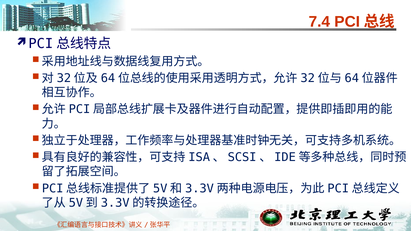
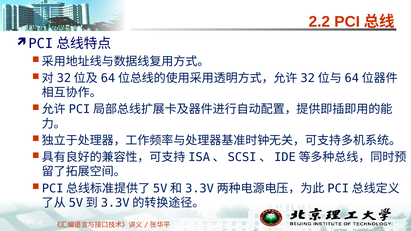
7.4: 7.4 -> 2.2 (319, 22)
